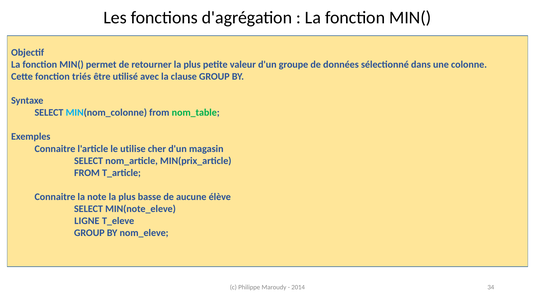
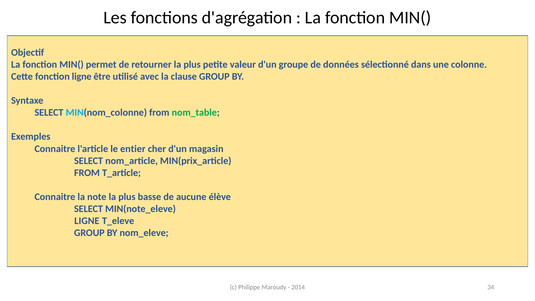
fonction triés: triés -> ligne (82, 76)
utilise: utilise -> entier (133, 149)
